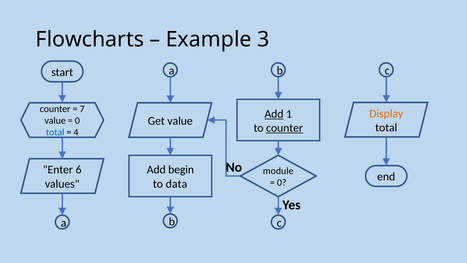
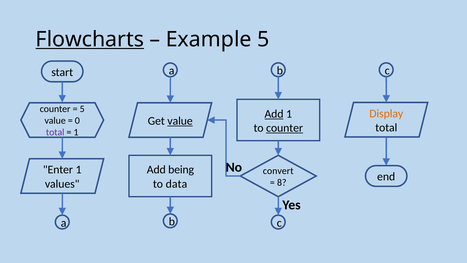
Flowcharts underline: none -> present (90, 39)
Example 3: 3 -> 5 (263, 39)
7: 7 -> 5 (82, 109)
value underline: none -> present (180, 121)
total colour: blue -> purple (55, 132)
4: 4 -> 1 (76, 132)
Enter 6: 6 -> 1 (79, 170)
begin: begin -> being (181, 170)
module: module -> convert (278, 171)
0: 0 -> 8 (282, 182)
